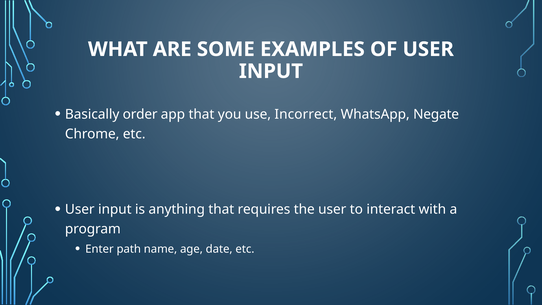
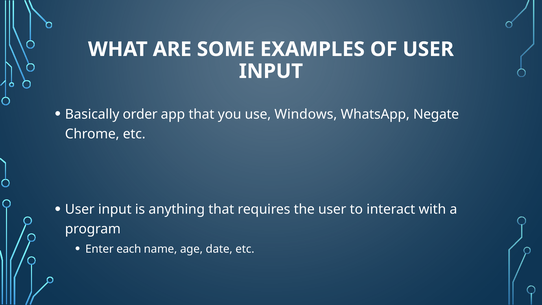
Incorrect: Incorrect -> Windows (306, 114)
path: path -> each (129, 249)
